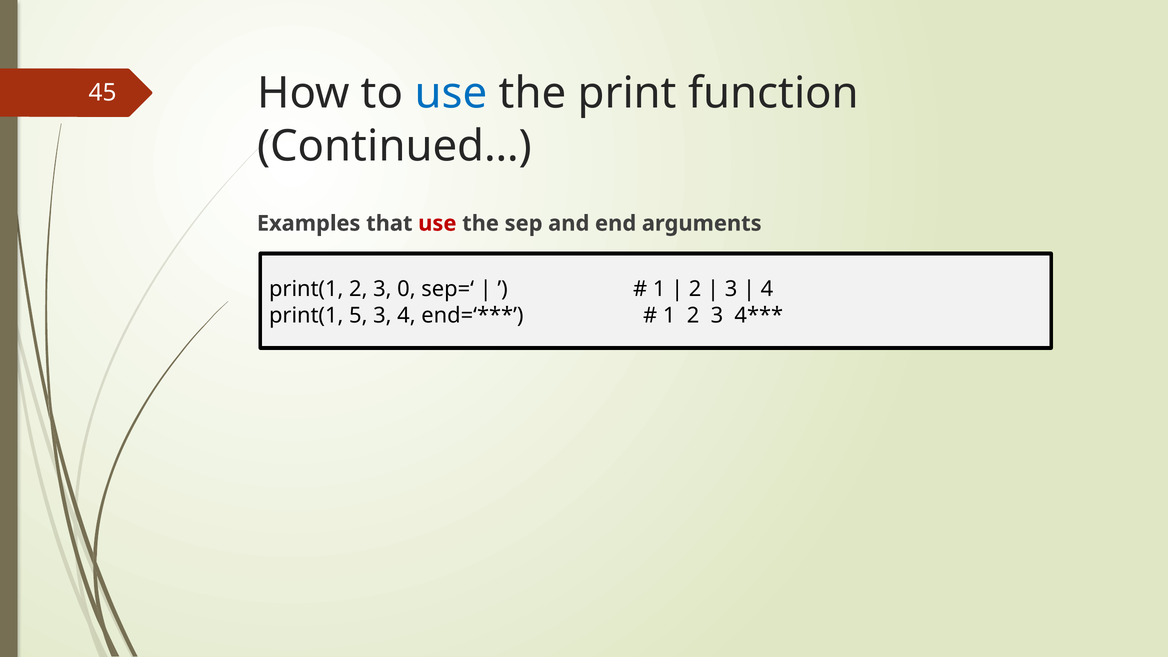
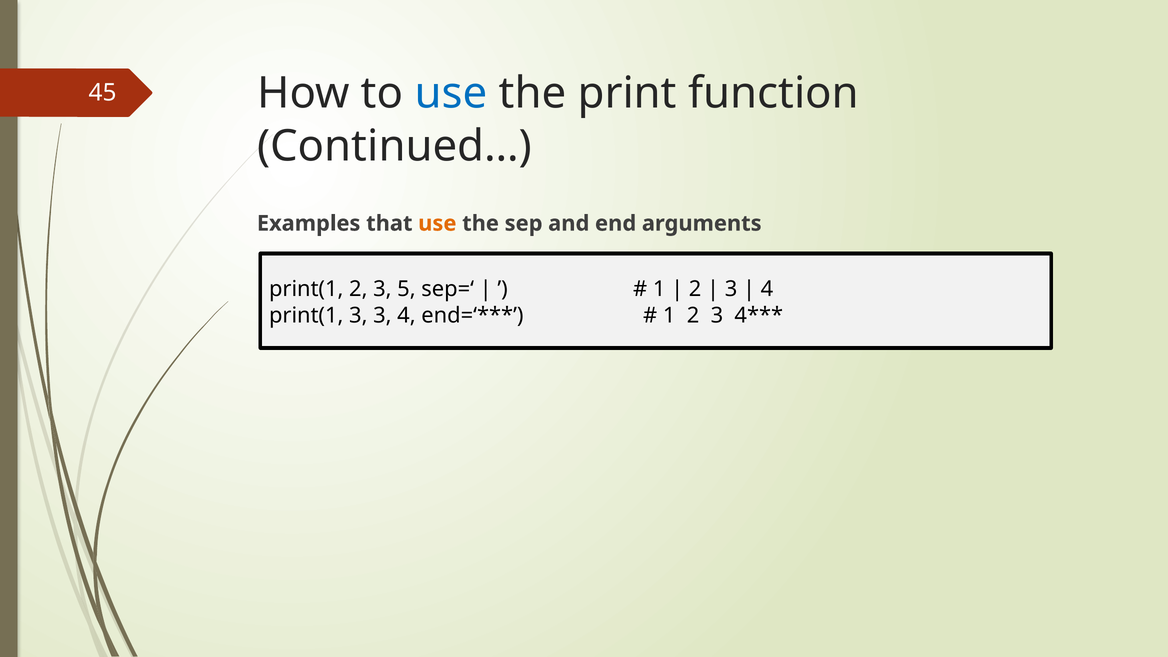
use colour: red -> orange (437, 223)
0: 0 -> 5 (406, 289)
print(1 5: 5 -> 3 (358, 315)
